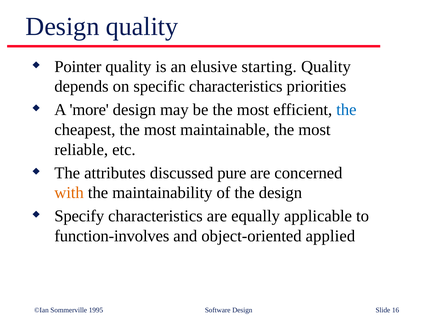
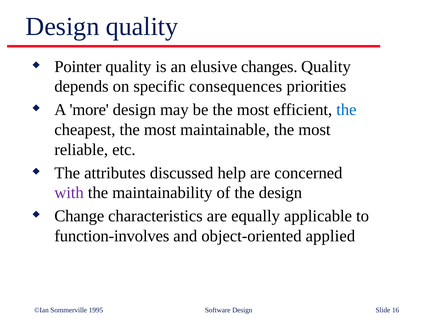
starting: starting -> changes (269, 67)
specific characteristics: characteristics -> consequences (236, 86)
pure: pure -> help (232, 173)
with colour: orange -> purple (69, 193)
Specify: Specify -> Change (79, 216)
